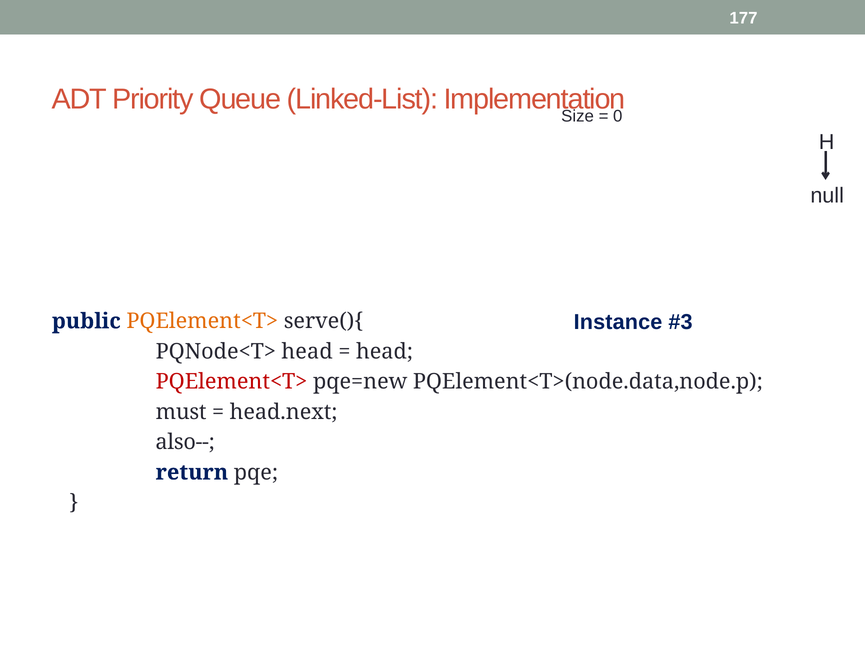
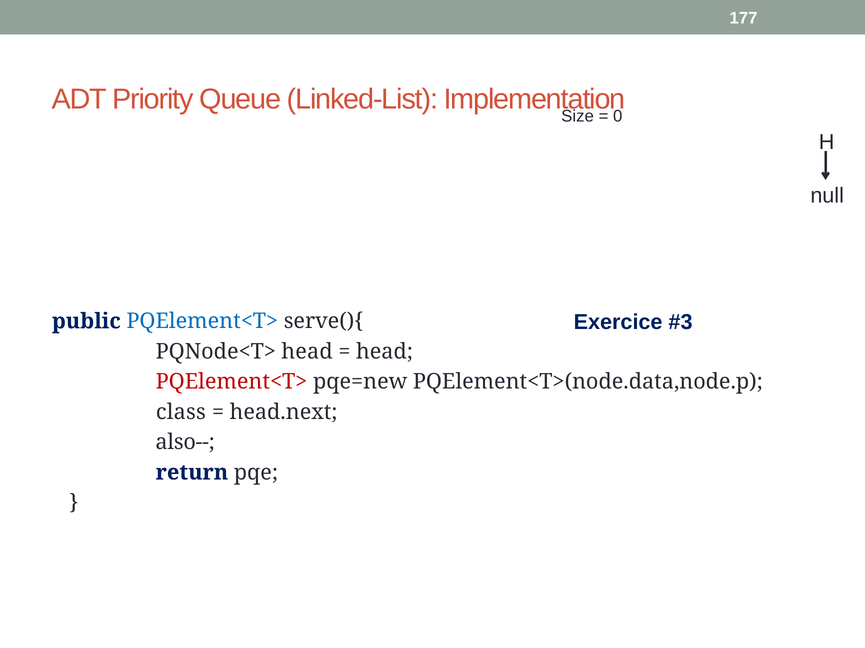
Instance: Instance -> Exercice (618, 323)
PQElement<T> colour: orange -> blue (202, 322)
must: must -> class (181, 412)
